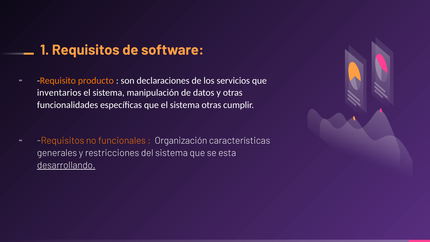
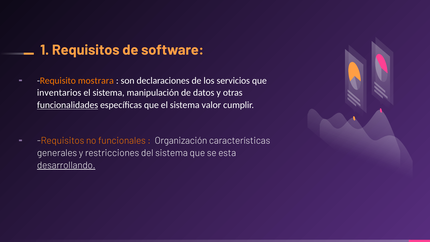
producto: producto -> mostrara (96, 81)
funcionalidades underline: none -> present (68, 105)
sistema otras: otras -> valor (211, 105)
